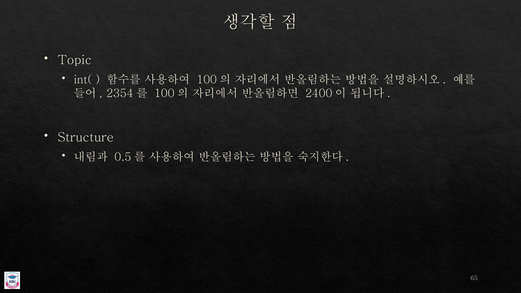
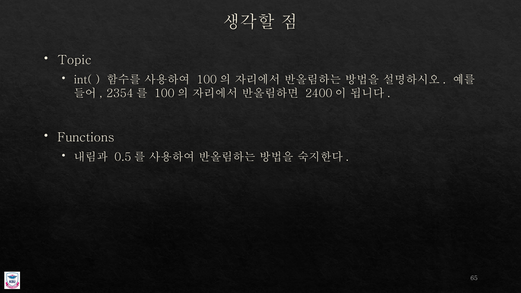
Structure: Structure -> Functions (86, 137)
